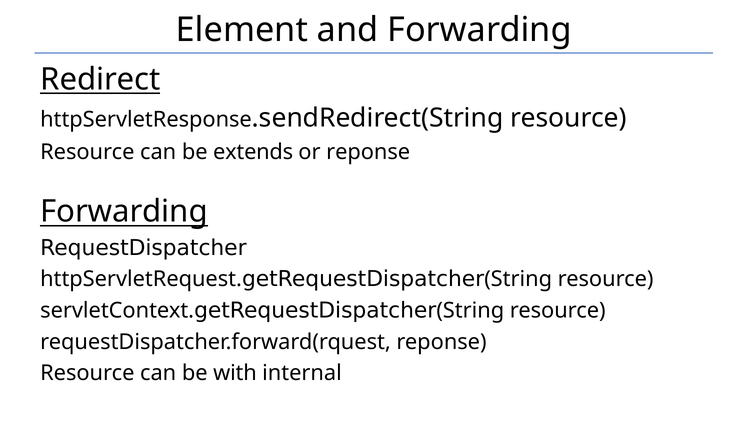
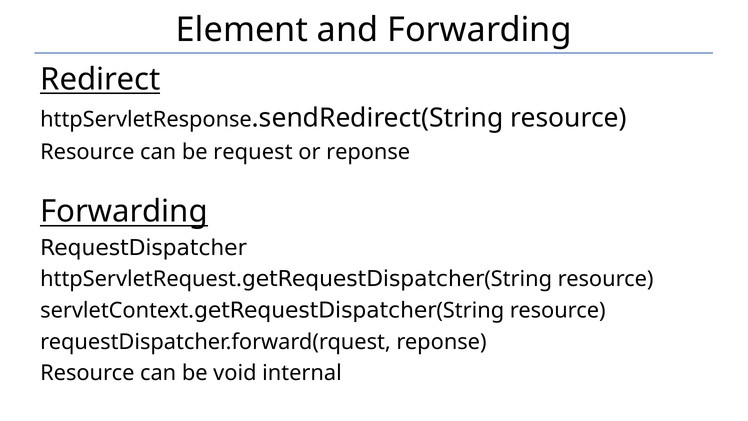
extends: extends -> request (253, 152)
with: with -> void (235, 373)
